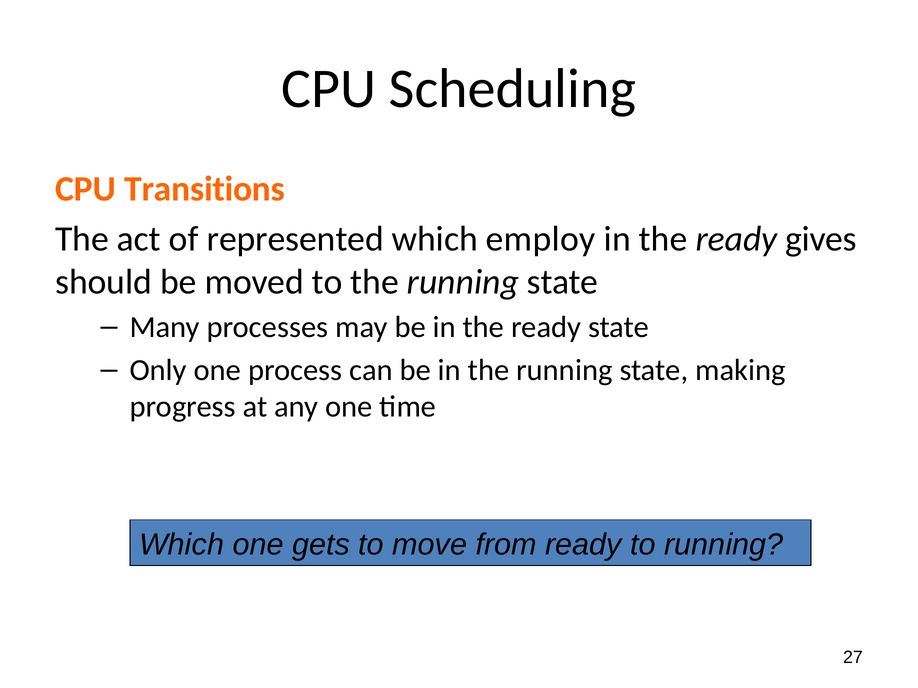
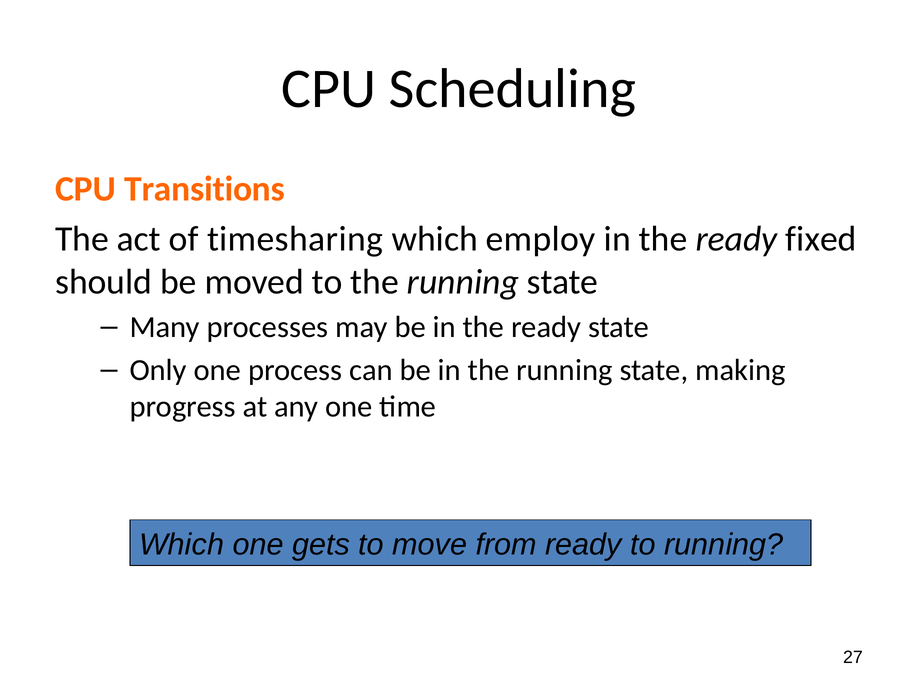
represented: represented -> timesharing (295, 239)
gives: gives -> fixed (821, 239)
